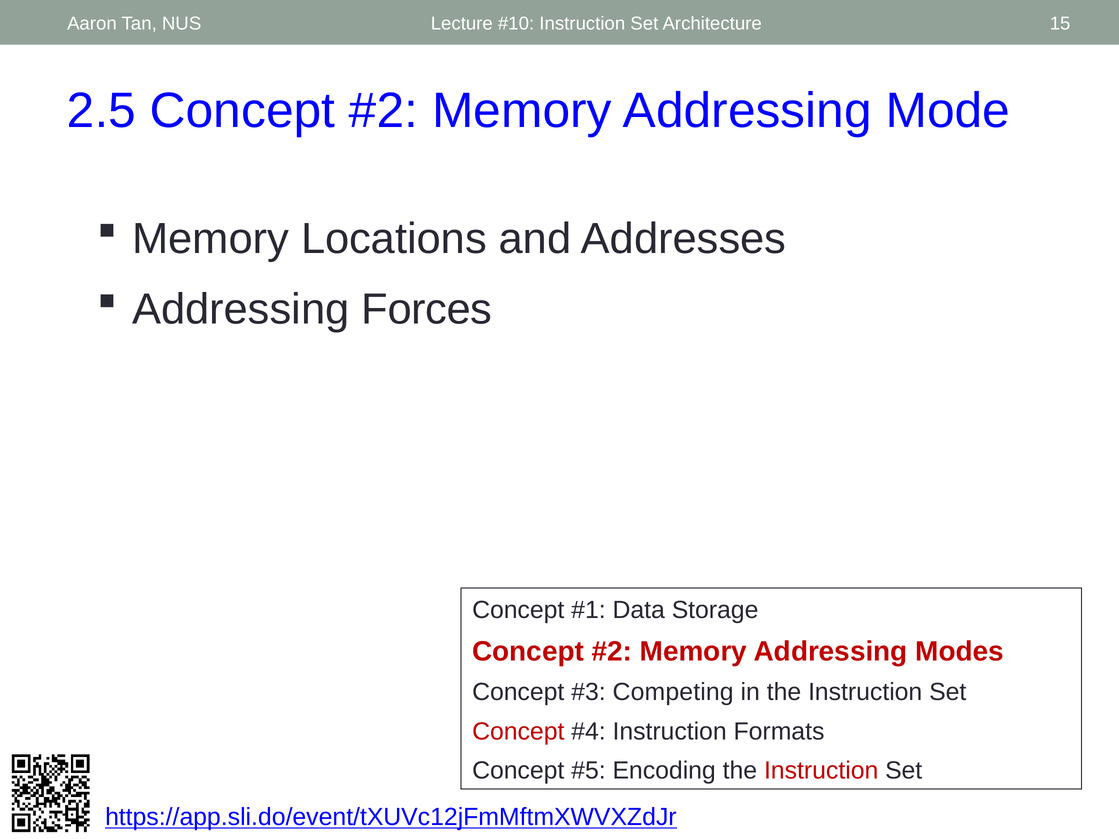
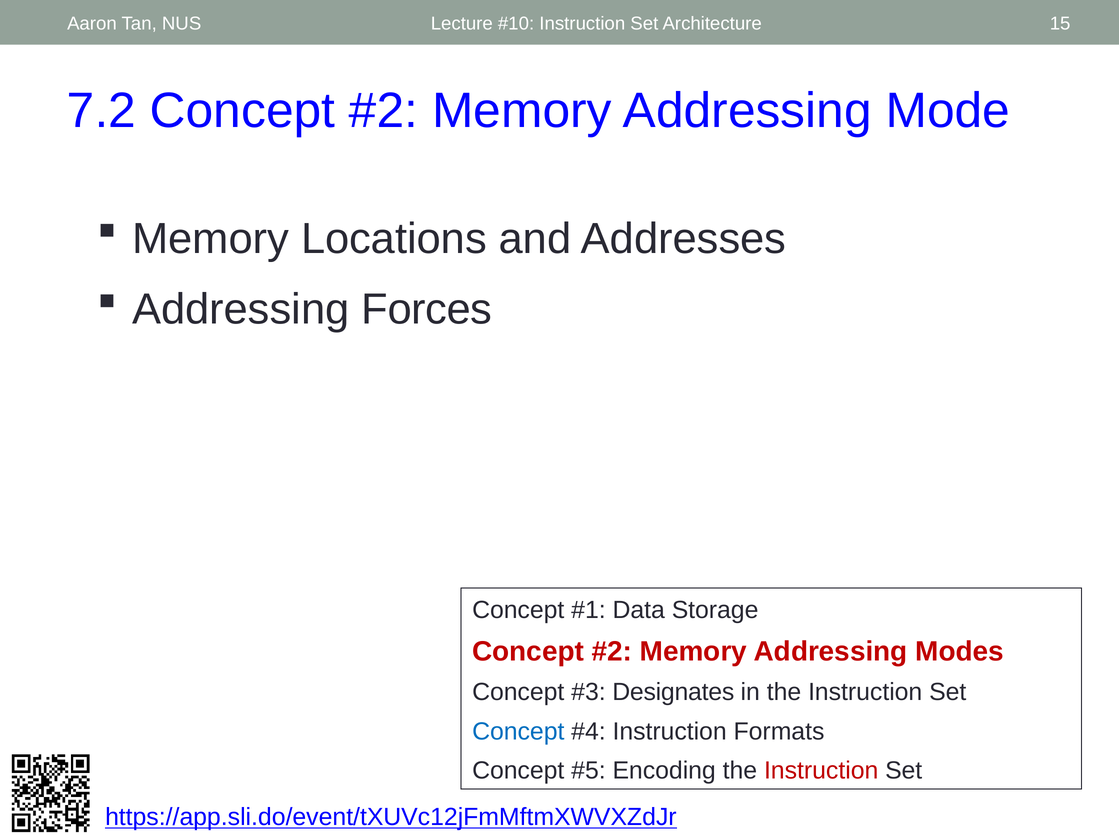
2.5: 2.5 -> 7.2 (101, 111)
Competing: Competing -> Designates (673, 692)
Concept colour: red -> blue (518, 732)
